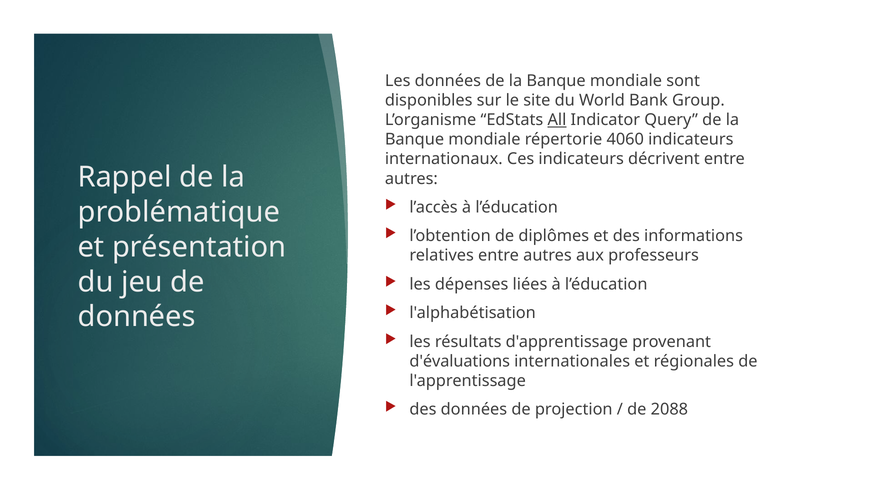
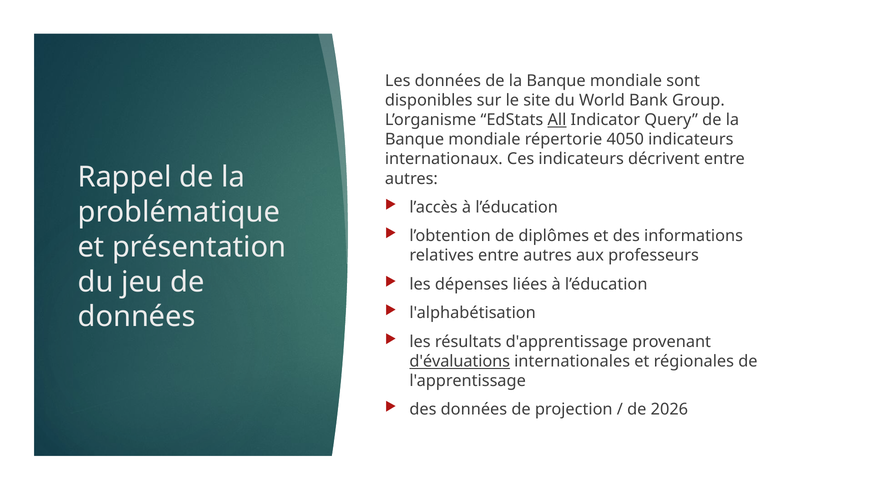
4060: 4060 -> 4050 (625, 140)
d'évaluations underline: none -> present (460, 362)
2088: 2088 -> 2026 (669, 410)
